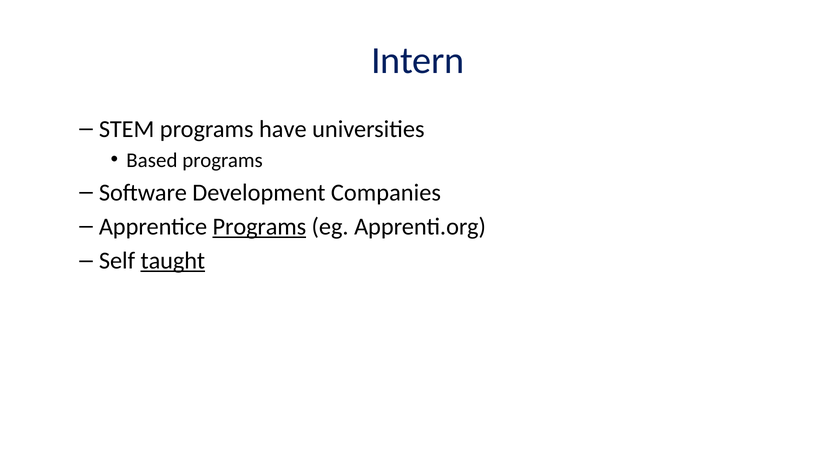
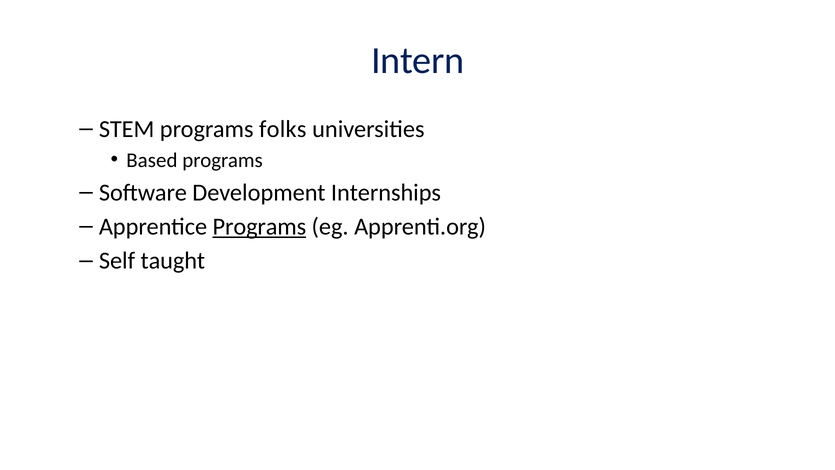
have: have -> folks (283, 129)
Companies: Companies -> Internships (386, 192)
taught underline: present -> none (173, 261)
